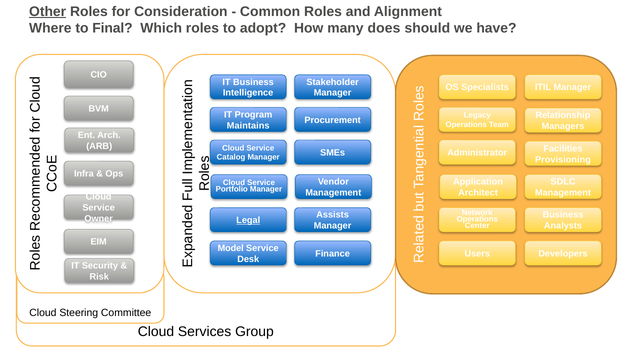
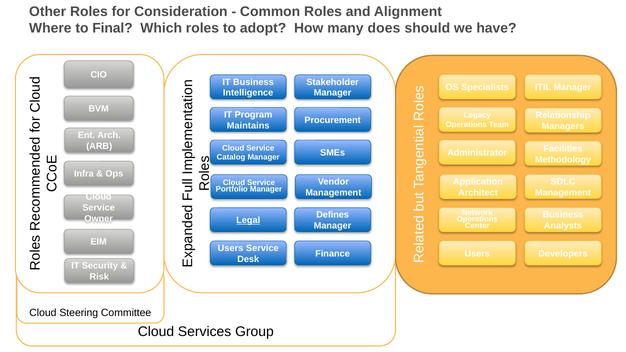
Other underline: present -> none (48, 12)
Provisioning: Provisioning -> Methodology (563, 160)
Assists: Assists -> Defines (333, 215)
Model: Model -> Users (231, 248)
